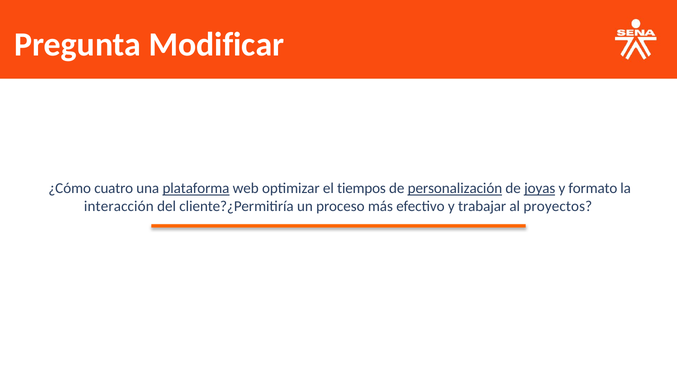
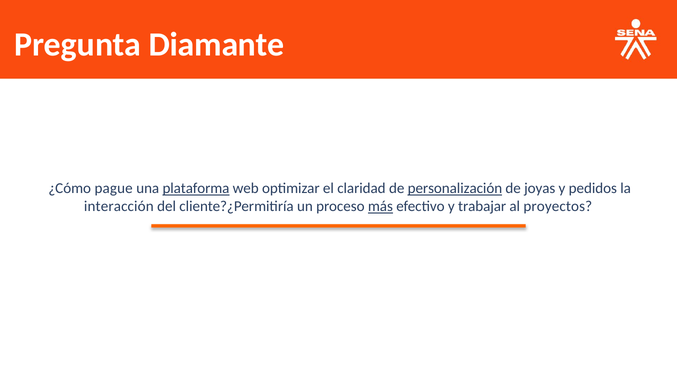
Modificar: Modificar -> Diamante (217, 44)
cuatro: cuatro -> pague (114, 188)
tiempos: tiempos -> claridad (361, 188)
joyas underline: present -> none (540, 188)
formato: formato -> pedidos (593, 188)
más underline: none -> present (380, 206)
